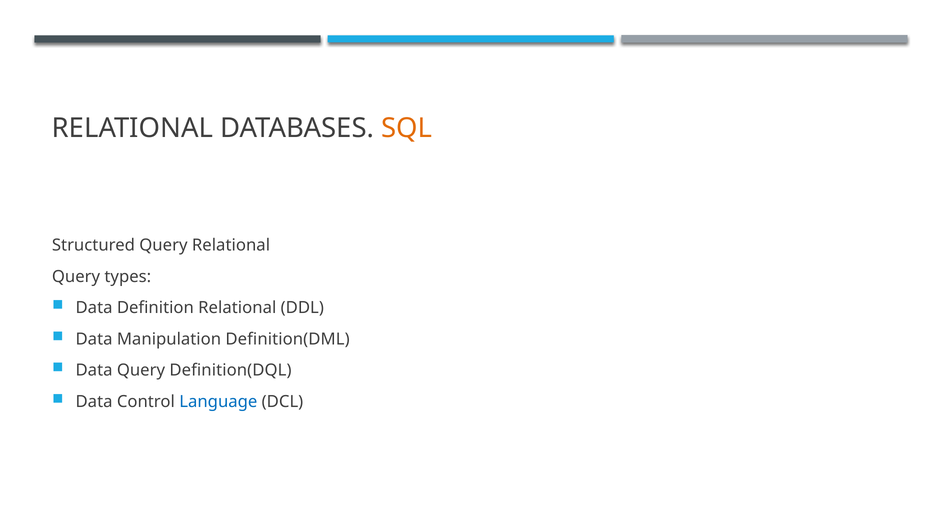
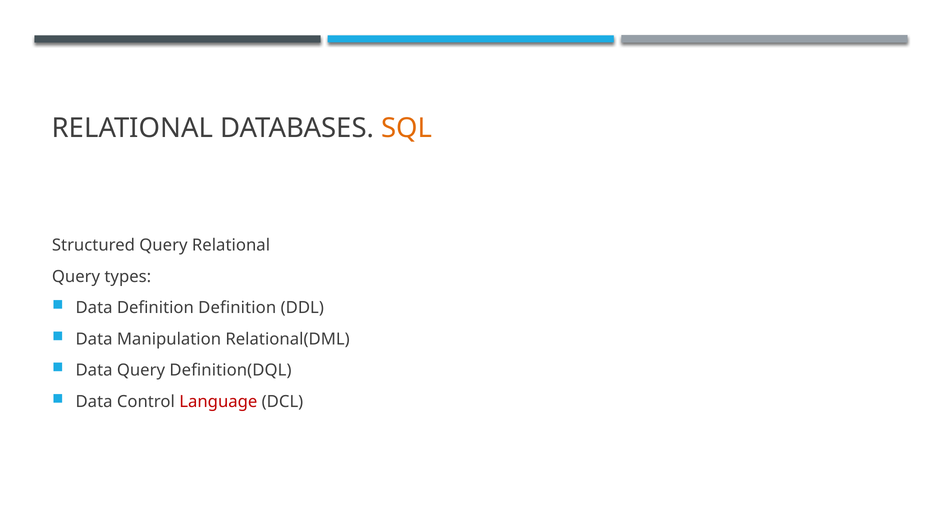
Definition Relational: Relational -> Definition (237, 308)
Definition(DML: Definition(DML -> Relational(DML (288, 339)
Language colour: blue -> red (218, 402)
